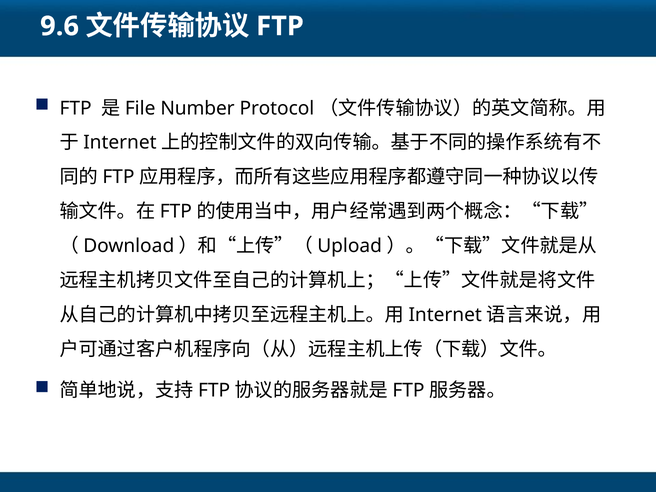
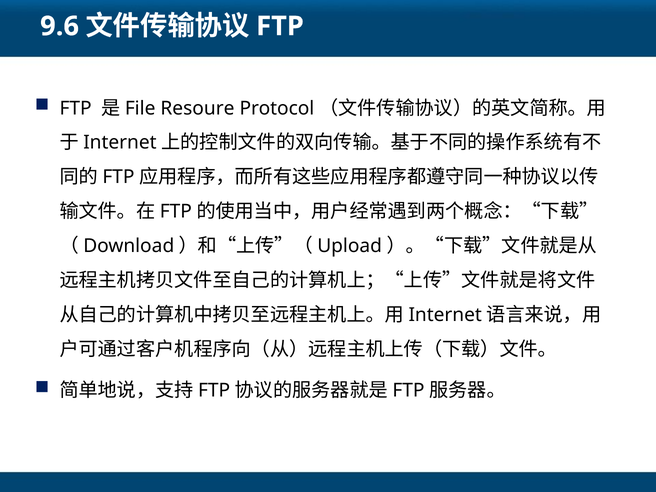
Number: Number -> Resoure (197, 108)
